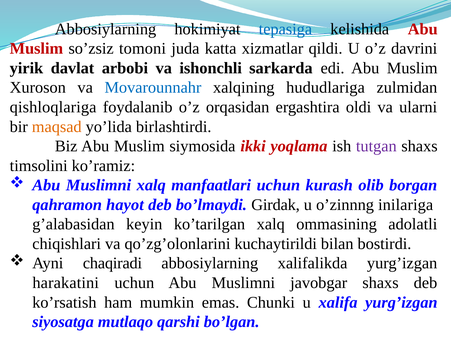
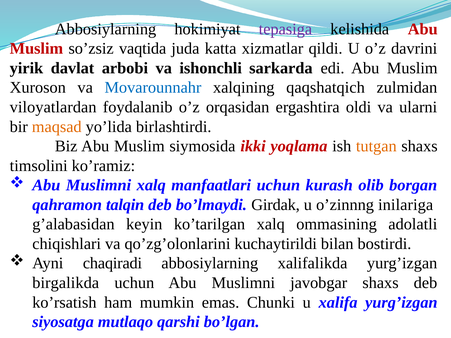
tepasiga colour: blue -> purple (285, 29)
tomoni: tomoni -> vaqtida (143, 49)
hududlariga: hududlariga -> qaqshatqich (326, 88)
qishloqlariga: qishloqlariga -> viloyatlardan (53, 107)
tutgan colour: purple -> orange (376, 146)
hayot: hayot -> talqin (125, 205)
harakatini: harakatini -> birgalikda (66, 283)
